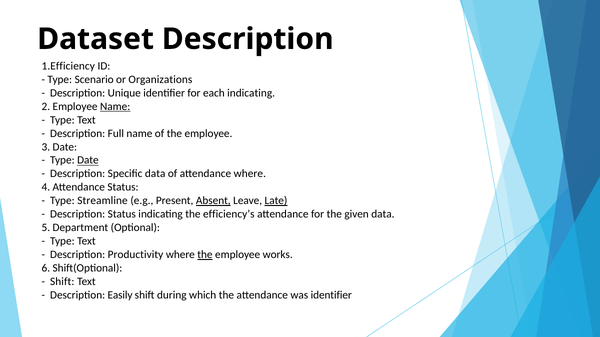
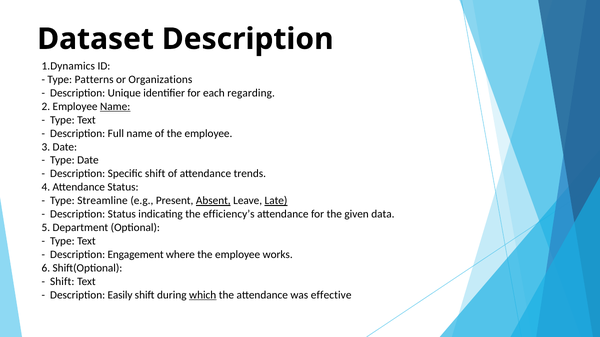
1.Efficiency: 1.Efficiency -> 1.Dynamics (68, 66)
Scenario: Scenario -> Patterns (94, 80)
each indicating: indicating -> regarding (251, 93)
Date underline: present -> none (88, 161)
Specific data: data -> shift (155, 174)
attendance where: where -> trends (250, 174)
Productivity: Productivity -> Engagement (136, 255)
the underline: present -> none (205, 255)
which underline: none -> present (203, 296)
was identifier: identifier -> effective (331, 296)
